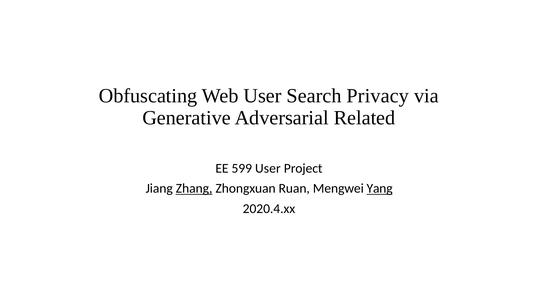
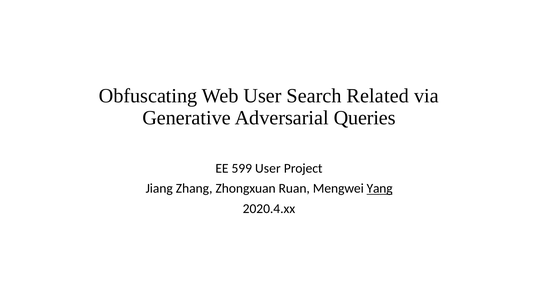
Privacy: Privacy -> Related (378, 96)
Related: Related -> Queries (365, 118)
Zhang underline: present -> none (194, 188)
